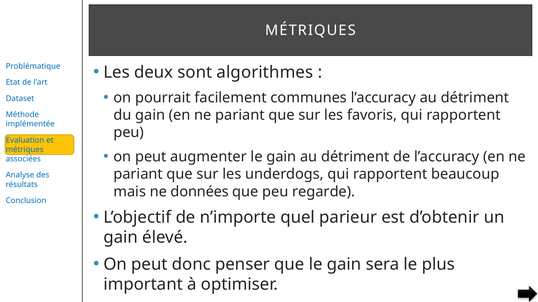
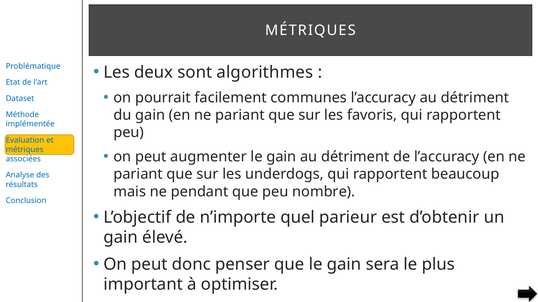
données: données -> pendant (200, 192)
regarde: regarde -> nombre (324, 192)
